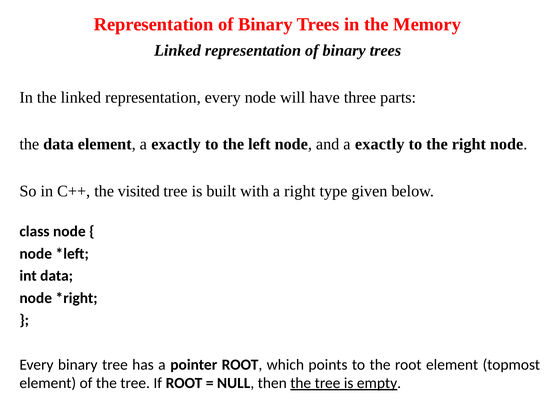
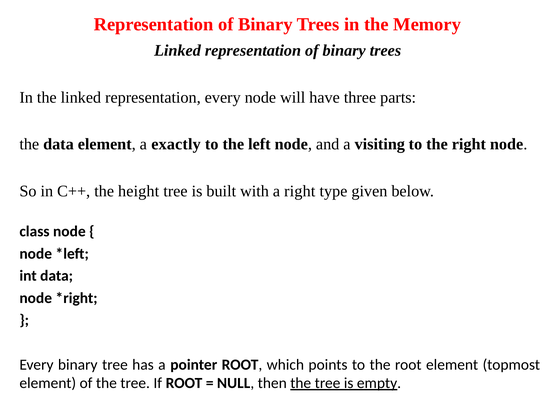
and a exactly: exactly -> visiting (380, 144)
visited: visited -> height (139, 191)
